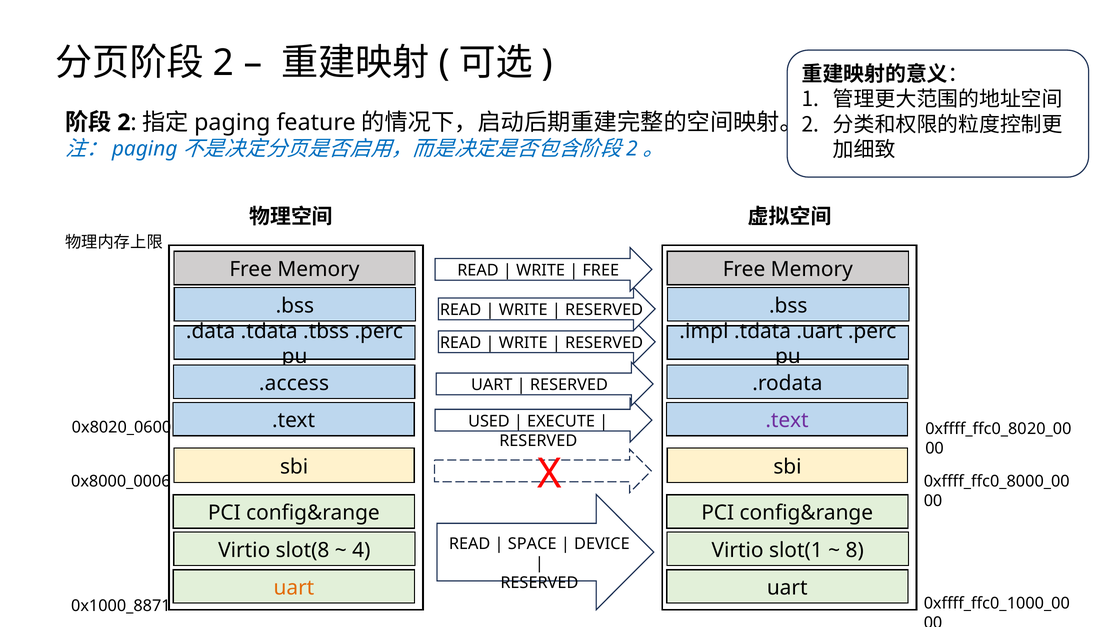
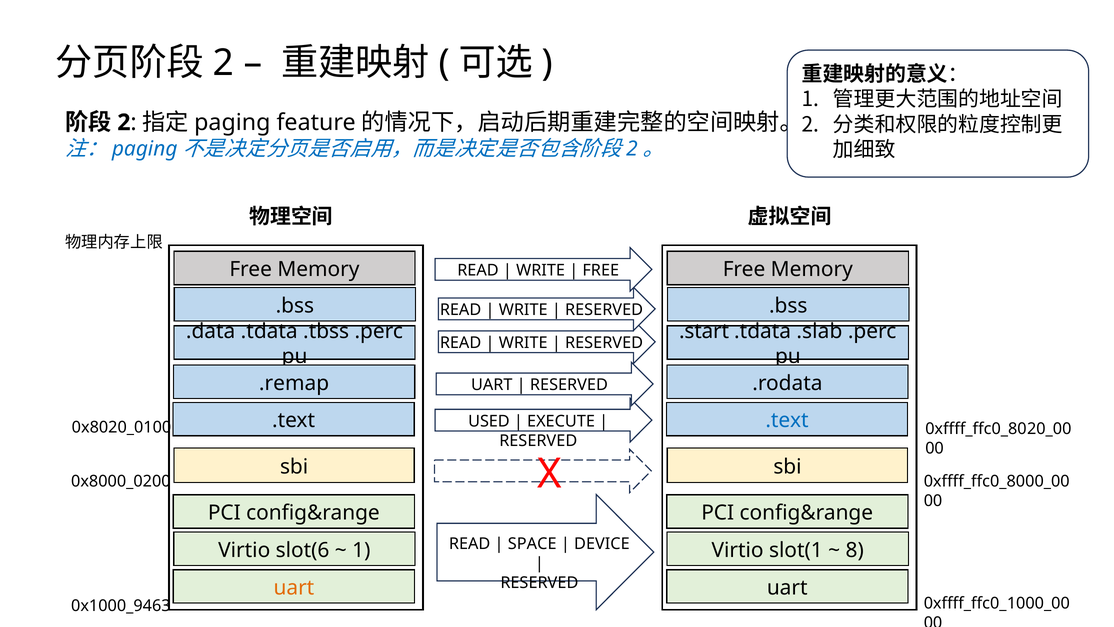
.impl: .impl -> .start (704, 331)
.uart: .uart -> .slab (819, 331)
.access: .access -> .remap (294, 383)
.text colour: purple -> blue (787, 420)
0x8020_0600: 0x8020_0600 -> 0x8020_0100 (122, 427)
0x8000_0006: 0x8000_0006 -> 0x8000_0200 (121, 481)
slot(8: slot(8 -> slot(6 (303, 550)
4: 4 -> 1 (361, 550)
0x1000_8871: 0x1000_8871 -> 0x1000_9463 (121, 605)
